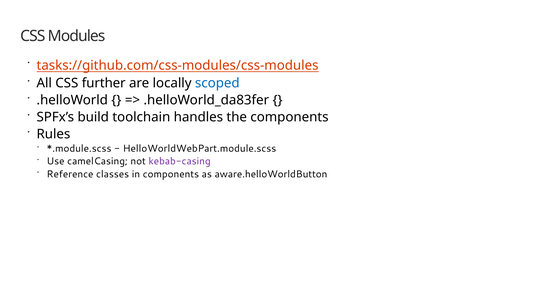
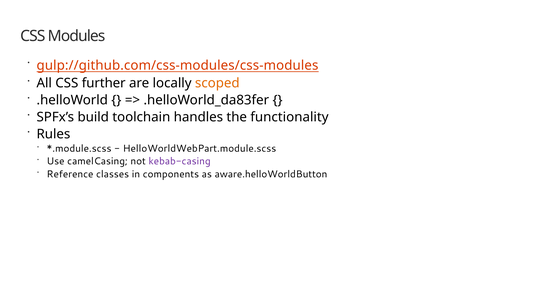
tasks://github.com/css-modules/css-modules: tasks://github.com/css-modules/css-modules -> gulp://github.com/css-modules/css-modules (177, 66)
scoped colour: blue -> orange (217, 83)
the components: components -> functionality (289, 117)
